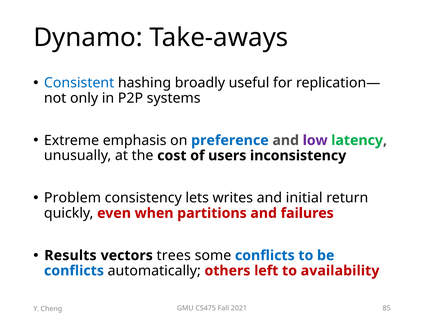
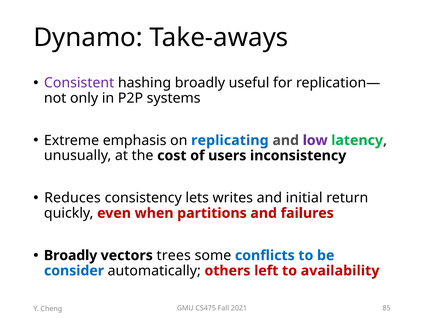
Consistent colour: blue -> purple (79, 83)
preference: preference -> replicating (230, 140)
Problem: Problem -> Reduces (72, 198)
Results: Results -> Broadly (71, 255)
conflicts: conflicts -> consider (74, 271)
